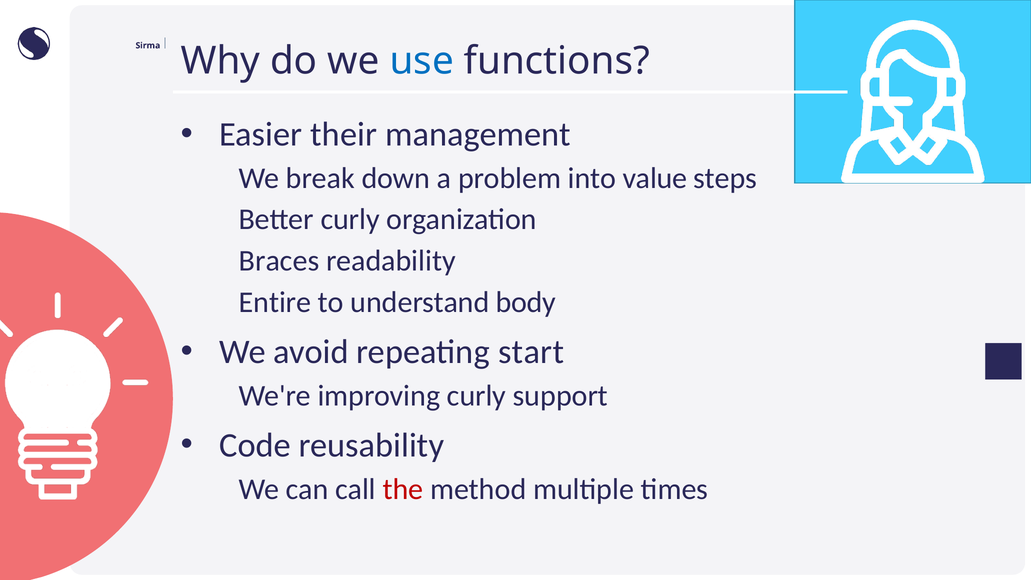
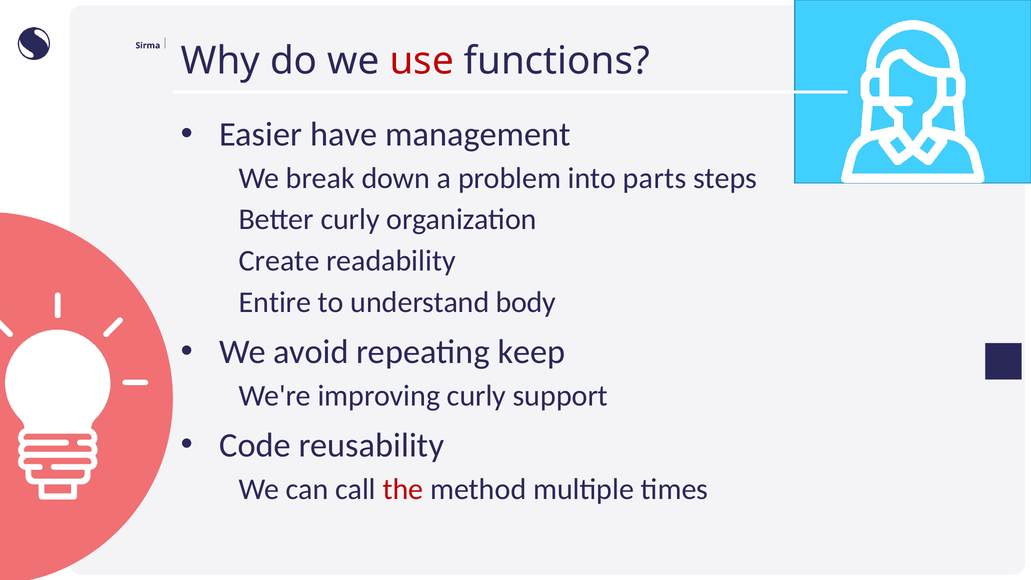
use colour: blue -> red (422, 61)
their: their -> have (344, 134)
value: value -> parts (655, 178)
Braces: Braces -> Create (279, 261)
start: start -> keep (531, 352)
